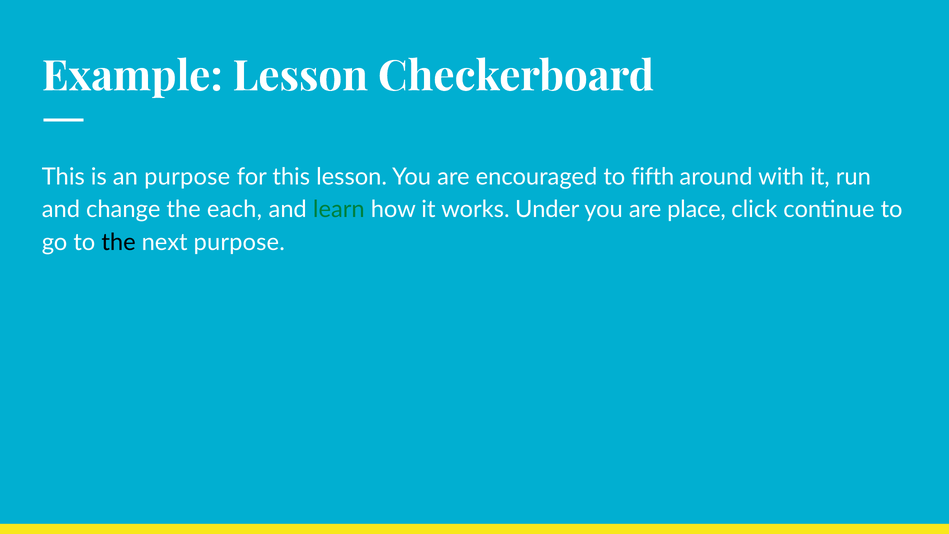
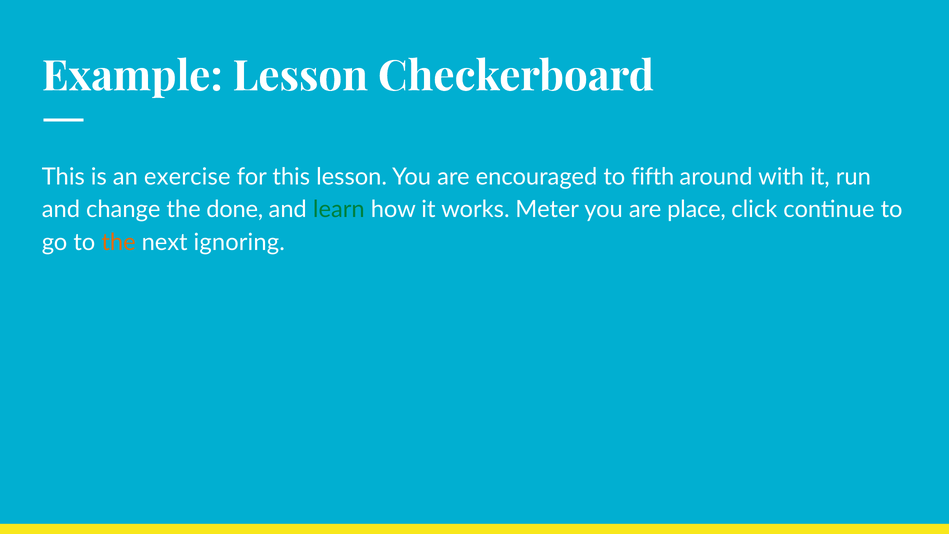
an purpose: purpose -> exercise (187, 177)
each: each -> done (235, 210)
Under: Under -> Meter (547, 210)
the colour: black -> orange (119, 242)
next purpose: purpose -> ignoring (239, 242)
